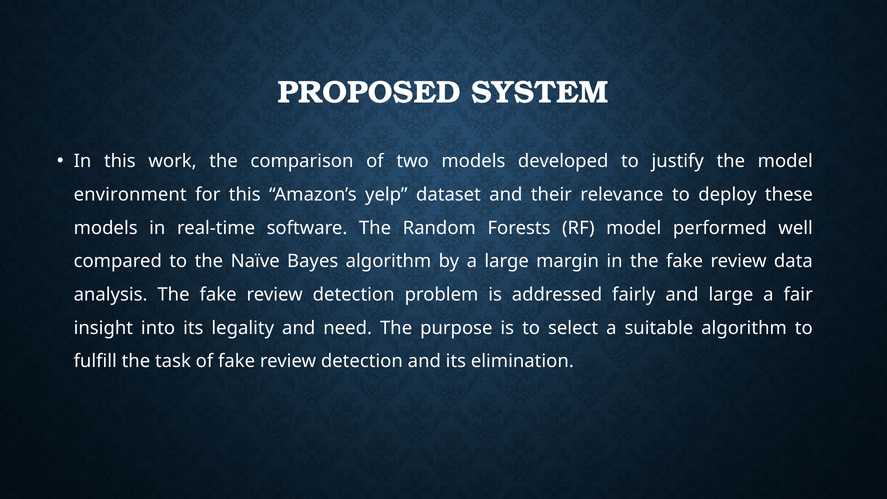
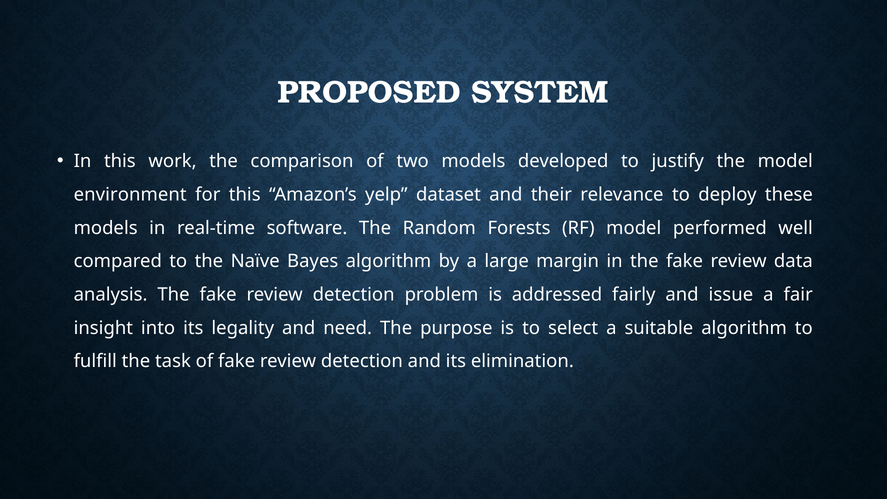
and large: large -> issue (731, 295)
